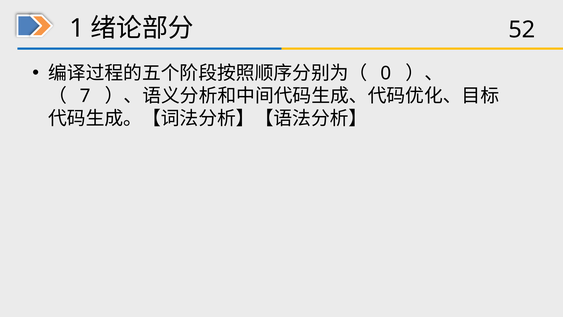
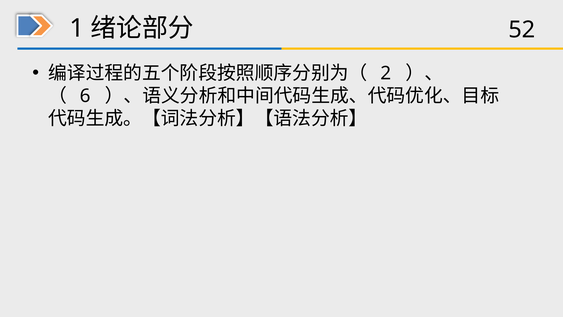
0: 0 -> 2 (386, 73)
7: 7 -> 6 (85, 96)
